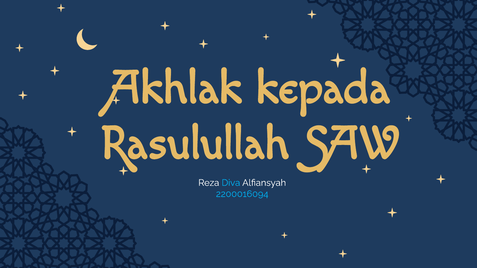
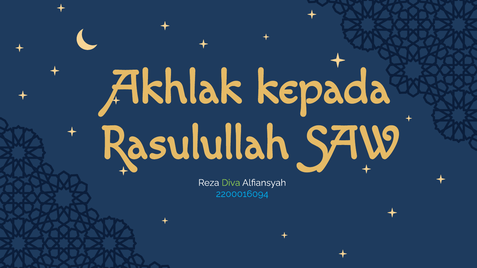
Diva colour: light blue -> light green (231, 183)
